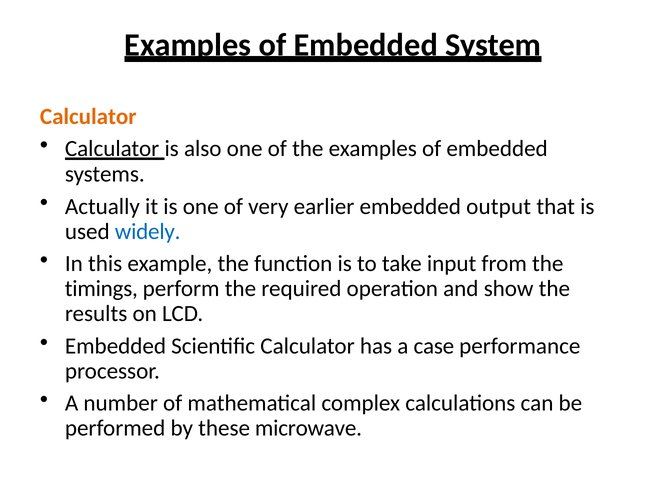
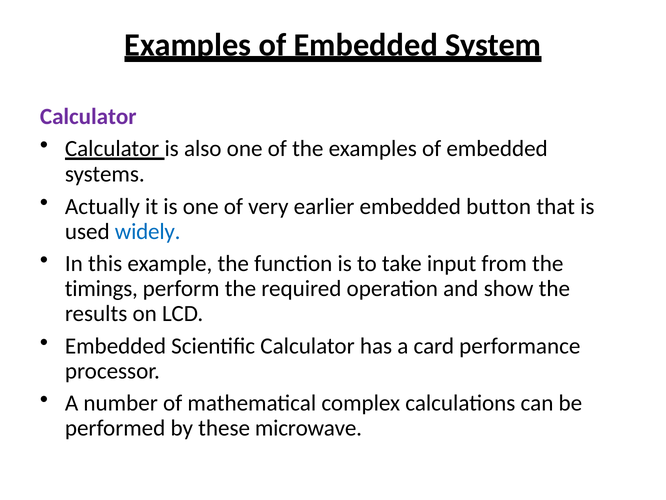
Calculator colour: orange -> purple (88, 116)
output: output -> button (499, 206)
case: case -> card (434, 346)
